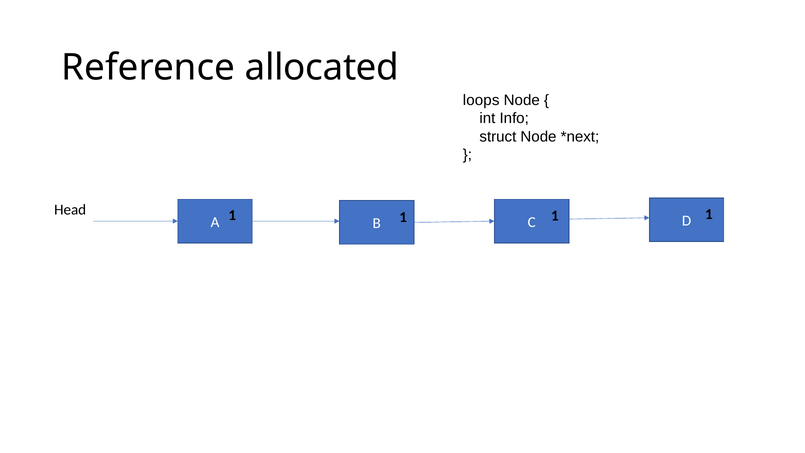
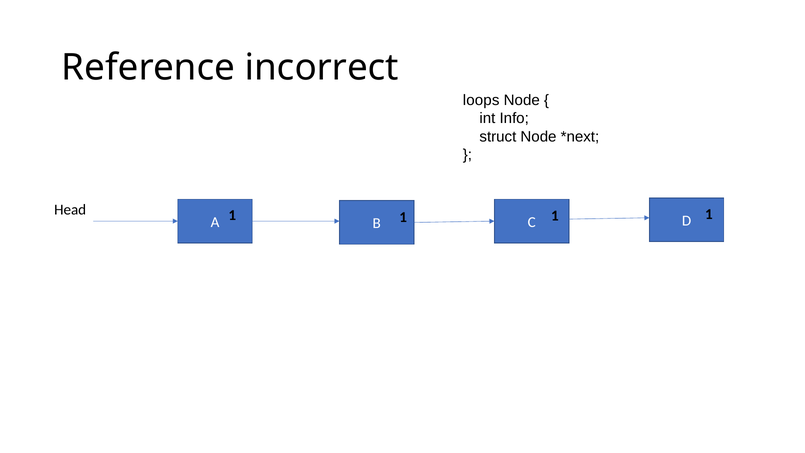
allocated: allocated -> incorrect (322, 68)
